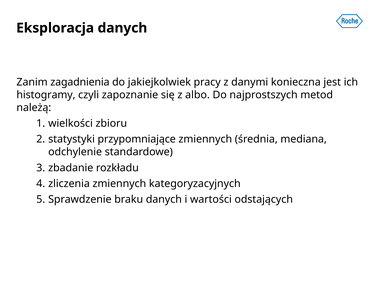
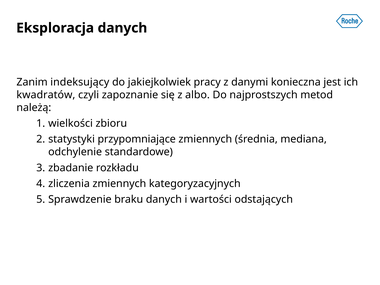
zagadnienia: zagadnienia -> indeksujący (80, 82)
histogramy: histogramy -> kwadratów (46, 95)
